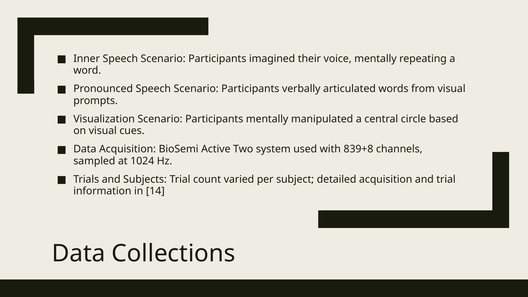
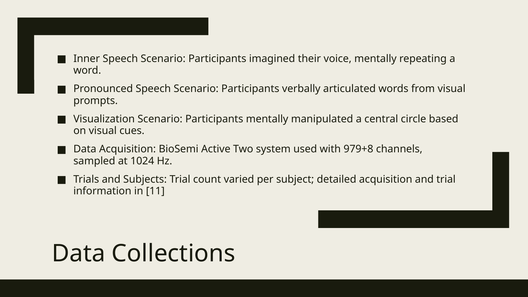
839+8: 839+8 -> 979+8 (358, 149)
14: 14 -> 11 (155, 191)
